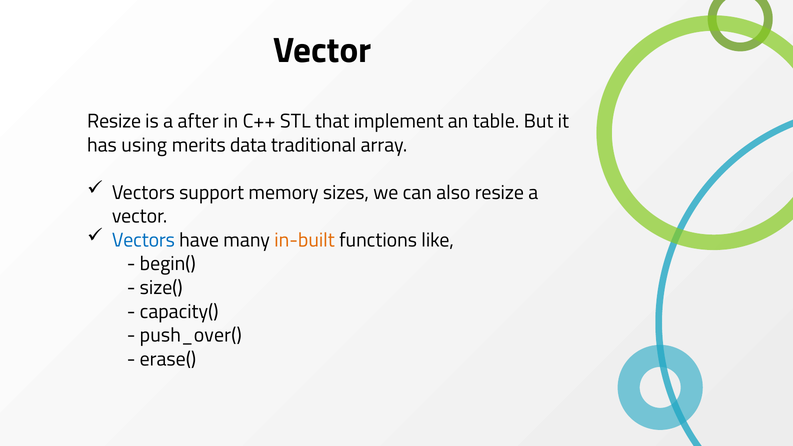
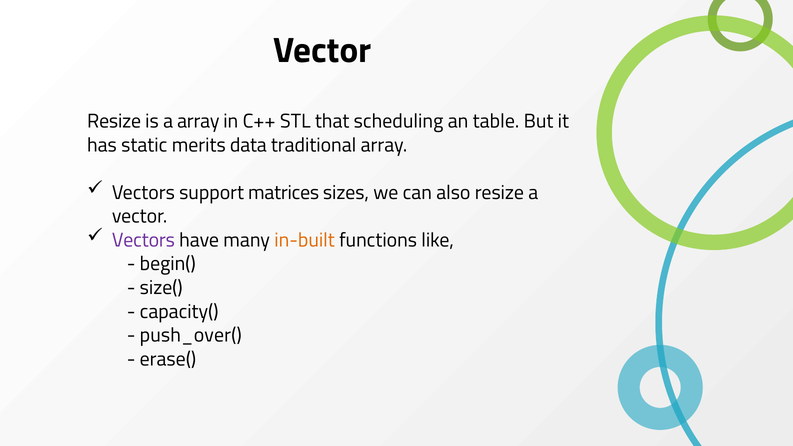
a after: after -> array (198, 121)
implement: implement -> scheduling (399, 121)
using: using -> static (144, 145)
memory: memory -> matrices (284, 193)
Vectors colour: blue -> purple (143, 240)
